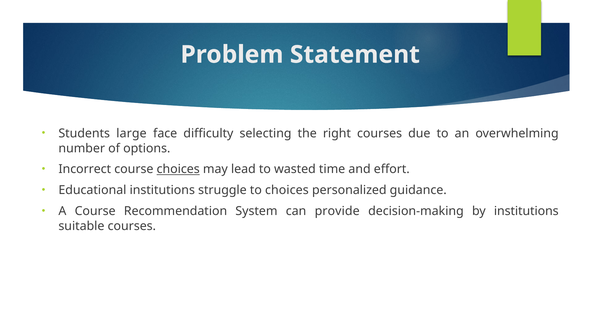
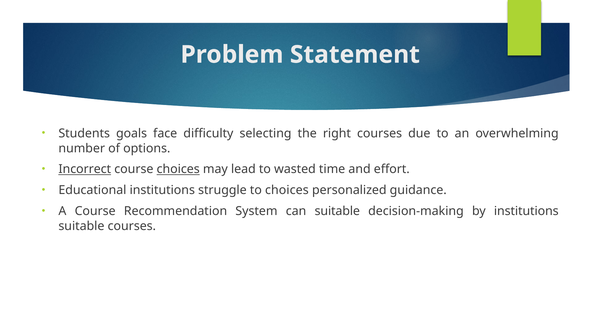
large: large -> goals (132, 134)
Incorrect underline: none -> present (85, 170)
can provide: provide -> suitable (337, 212)
